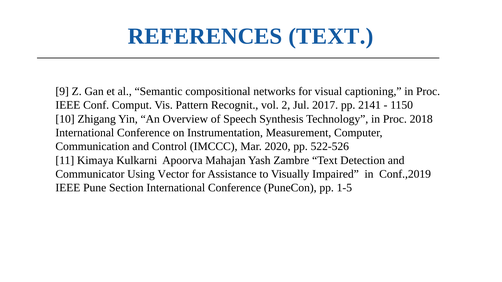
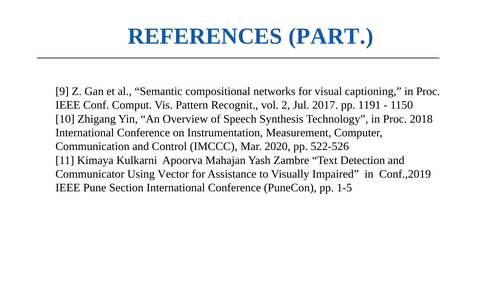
REFERENCES TEXT: TEXT -> PART (331, 36)
2141: 2141 -> 1191 (370, 105)
